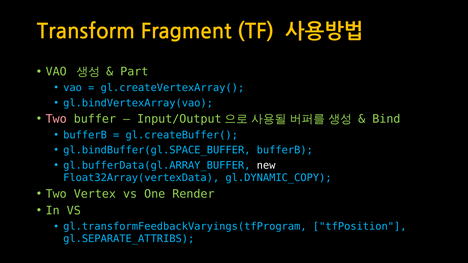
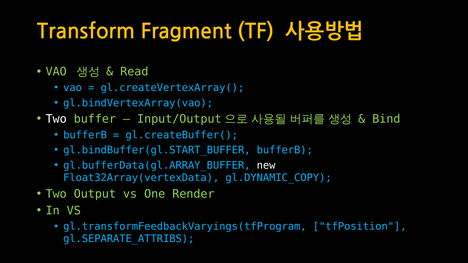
Part: Part -> Read (134, 72)
Two colour: pink -> white (56, 119)
gl.bindBuffer(gl.SPACE_BUFFER: gl.bindBuffer(gl.SPACE_BUFFER -> gl.bindBuffer(gl.START_BUFFER (157, 150)
Vertex: Vertex -> Output (95, 194)
